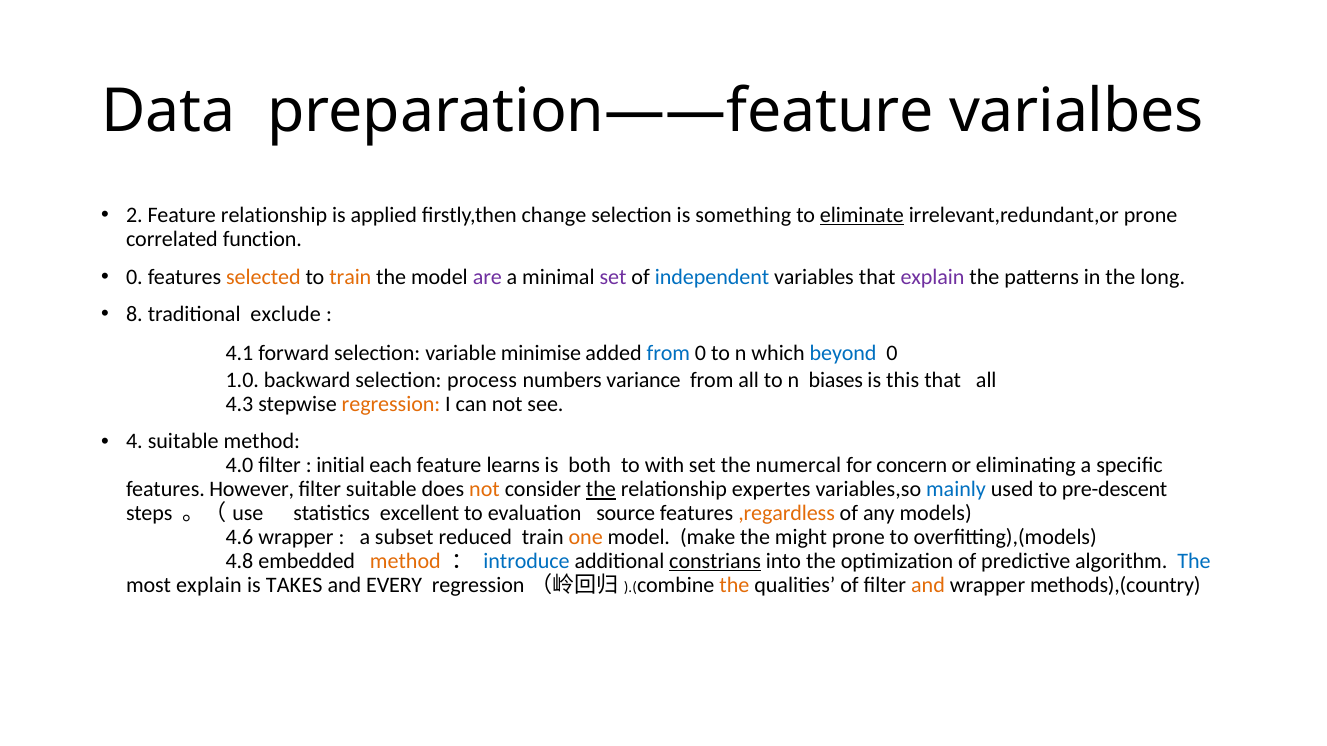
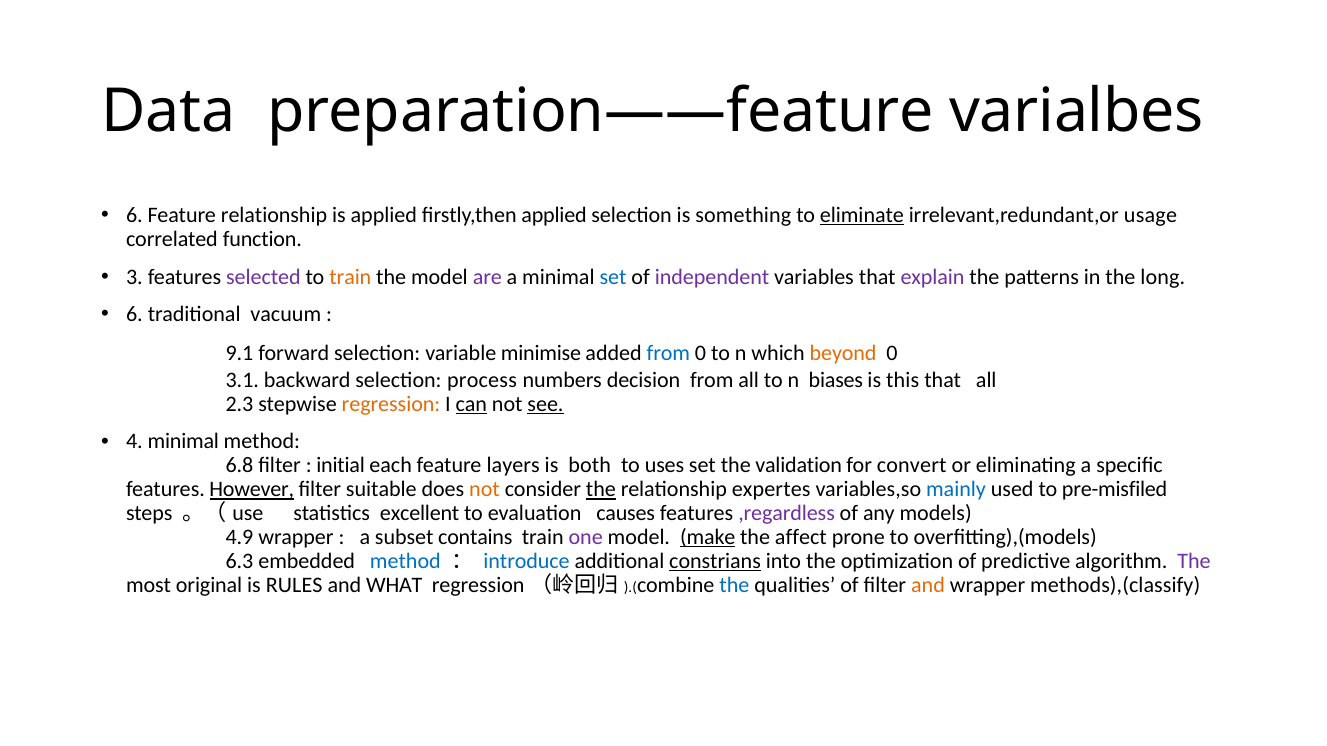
2: 2 -> 6 (134, 215)
firstly,then change: change -> applied (554, 215)
irrelevant,redundant,or prone: prone -> usage (1150, 215)
0: 0 -> 3 (134, 277)
selected colour: orange -> purple (263, 277)
set colour: purple -> blue (613, 277)
independent colour: blue -> purple (712, 277)
8: 8 -> 6 (134, 315)
exclude: exclude -> vacuum (286, 315)
4.1: 4.1 -> 9.1 (239, 353)
beyond colour: blue -> orange (843, 353)
1.0: 1.0 -> 3.1 (242, 380)
variance: variance -> decision (643, 380)
4.3: 4.3 -> 2.3 (239, 404)
can underline: none -> present (471, 404)
see underline: none -> present (545, 404)
4 suitable: suitable -> minimal (183, 442)
4.0: 4.0 -> 6.8 (239, 466)
learns: learns -> layers (513, 466)
with: with -> uses (665, 466)
numercal: numercal -> validation (799, 466)
concern: concern -> convert (912, 466)
However underline: none -> present (252, 490)
pre-descent: pre-descent -> pre-misfiled (1115, 490)
source: source -> causes (626, 514)
,regardless colour: orange -> purple (787, 514)
4.6: 4.6 -> 4.9 (239, 537)
reduced: reduced -> contains (475, 537)
one colour: orange -> purple (586, 537)
make underline: none -> present (708, 537)
might: might -> affect (801, 537)
4.8: 4.8 -> 6.3 (239, 561)
method colour: orange -> blue (405, 561)
The colour: blue -> purple (1194, 561)
most explain: explain -> original (209, 585)
TAKES: TAKES -> RULES (294, 585)
EVERY: EVERY -> WHAT (394, 585)
the colour: orange -> blue (734, 585)
methods),(country: methods),(country -> methods),(classify (1115, 585)
